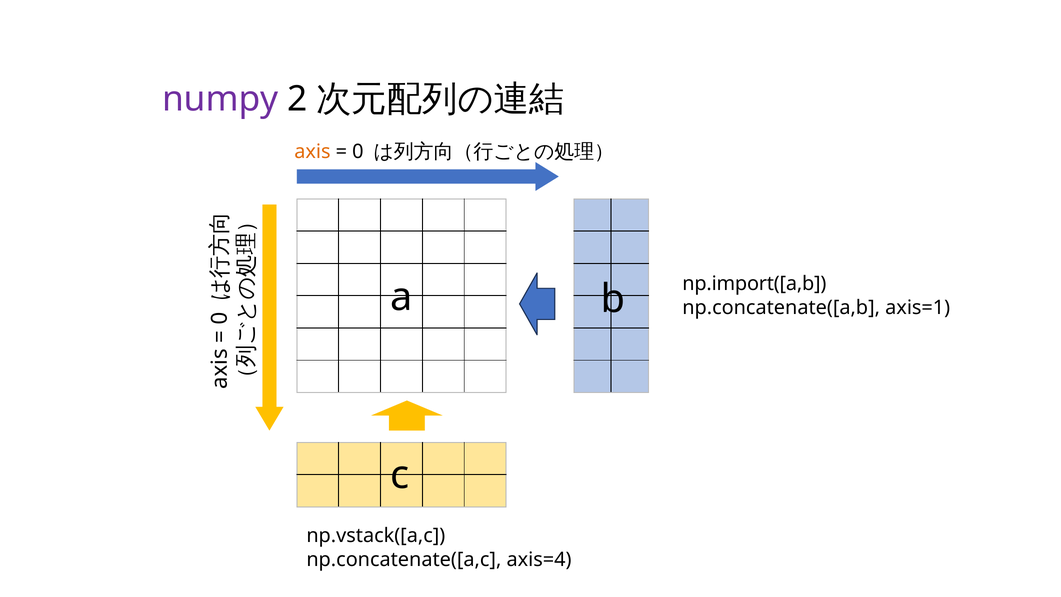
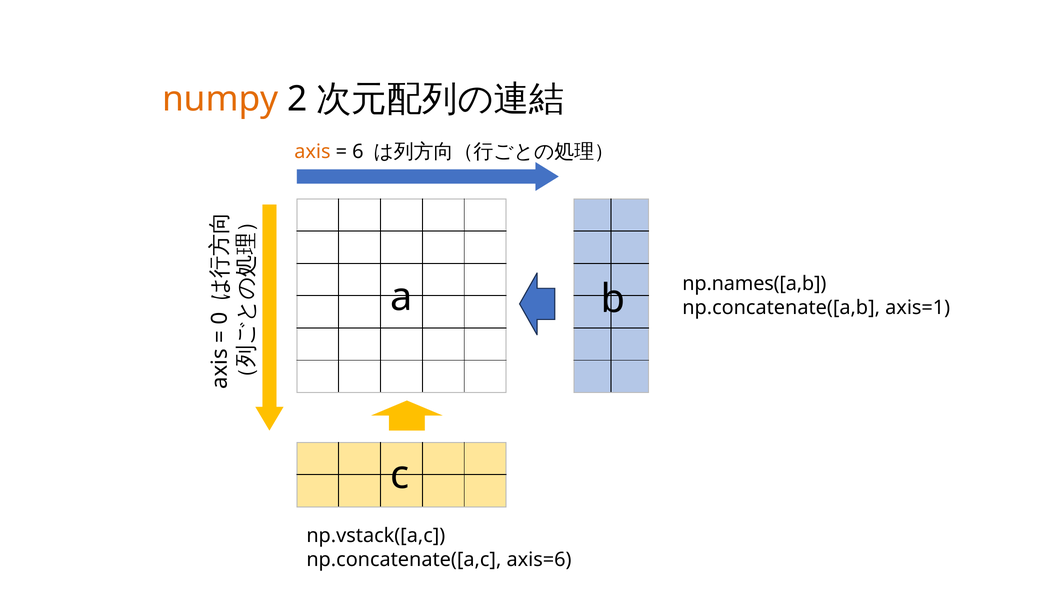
numpy colour: purple -> orange (220, 99)
0: 0 -> 6 (358, 151)
np.import([a,b: np.import([a,b -> np.names([a,b (754, 284)
axis=4: axis=4 -> axis=6 (539, 560)
